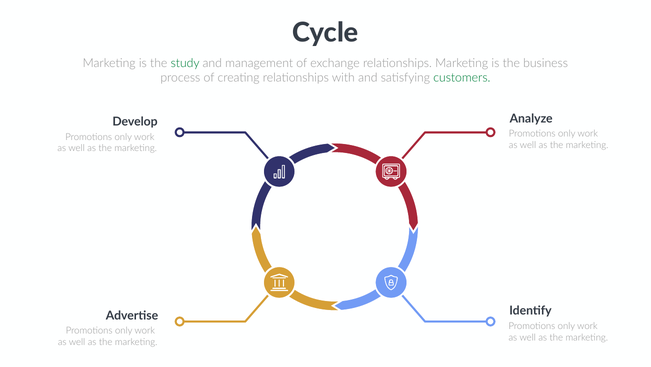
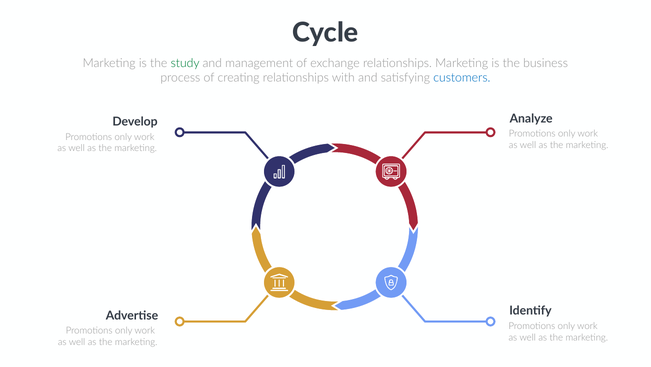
customers colour: green -> blue (462, 78)
